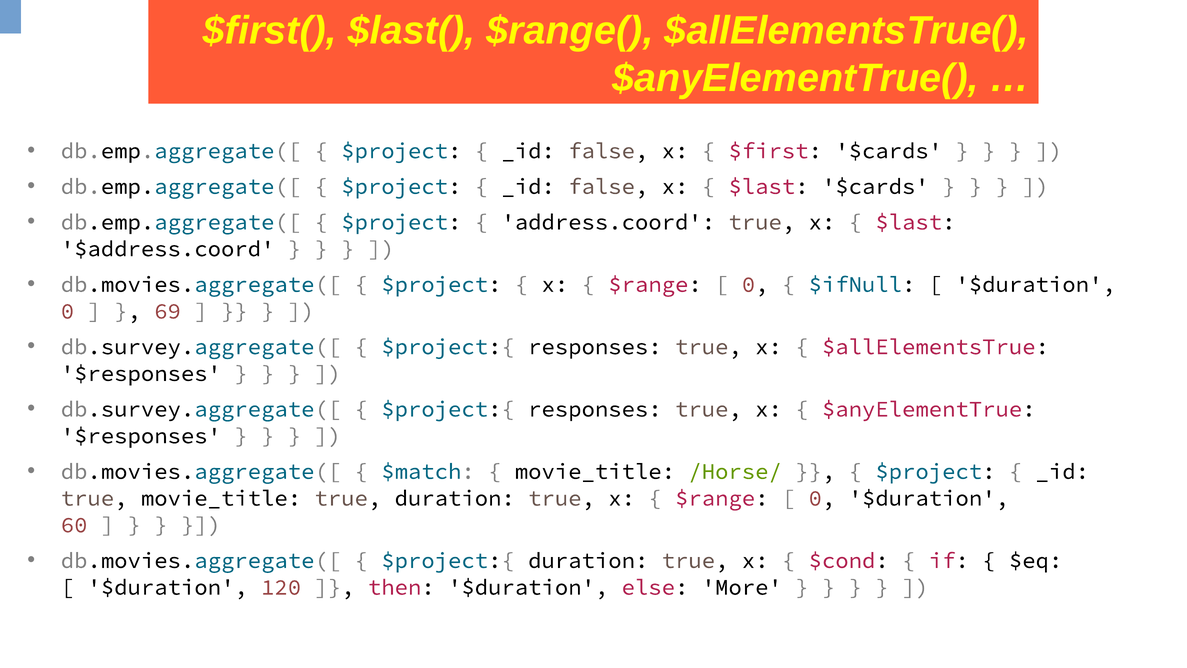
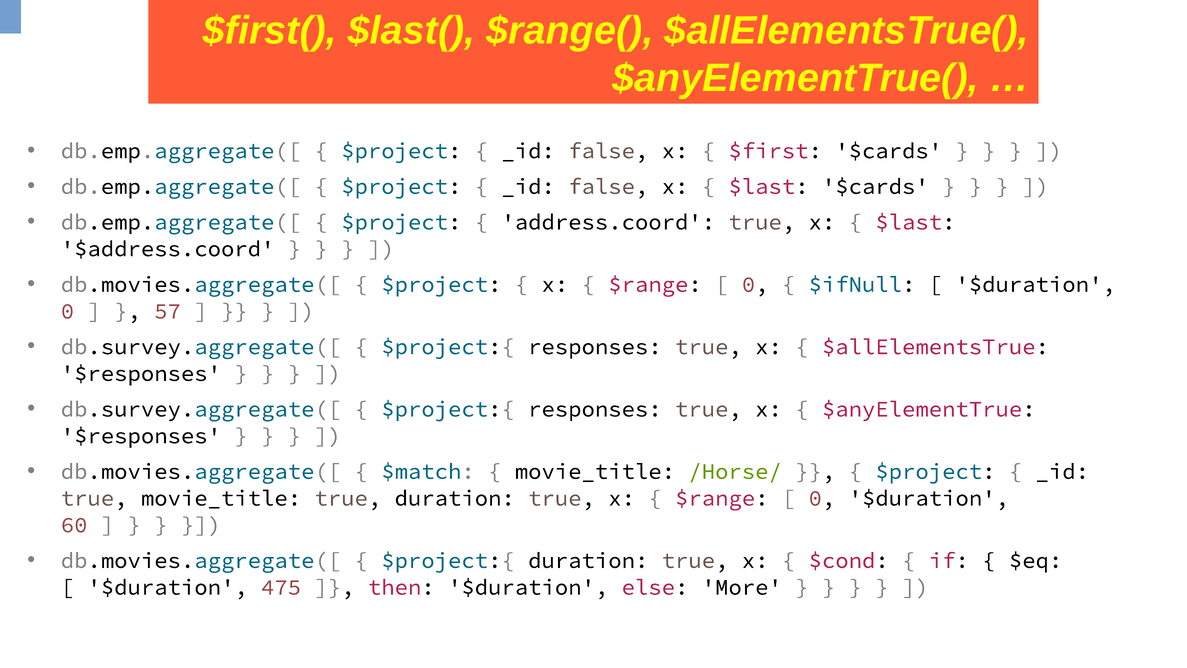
69: 69 -> 57 (168, 311)
120: 120 -> 475 (281, 587)
